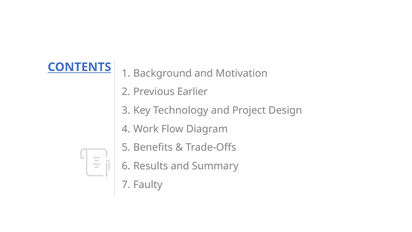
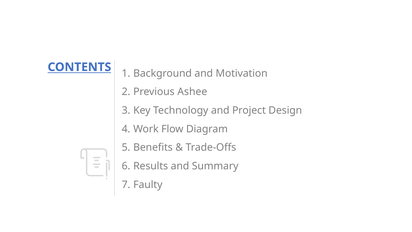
Earlier: Earlier -> Ashee (192, 92)
